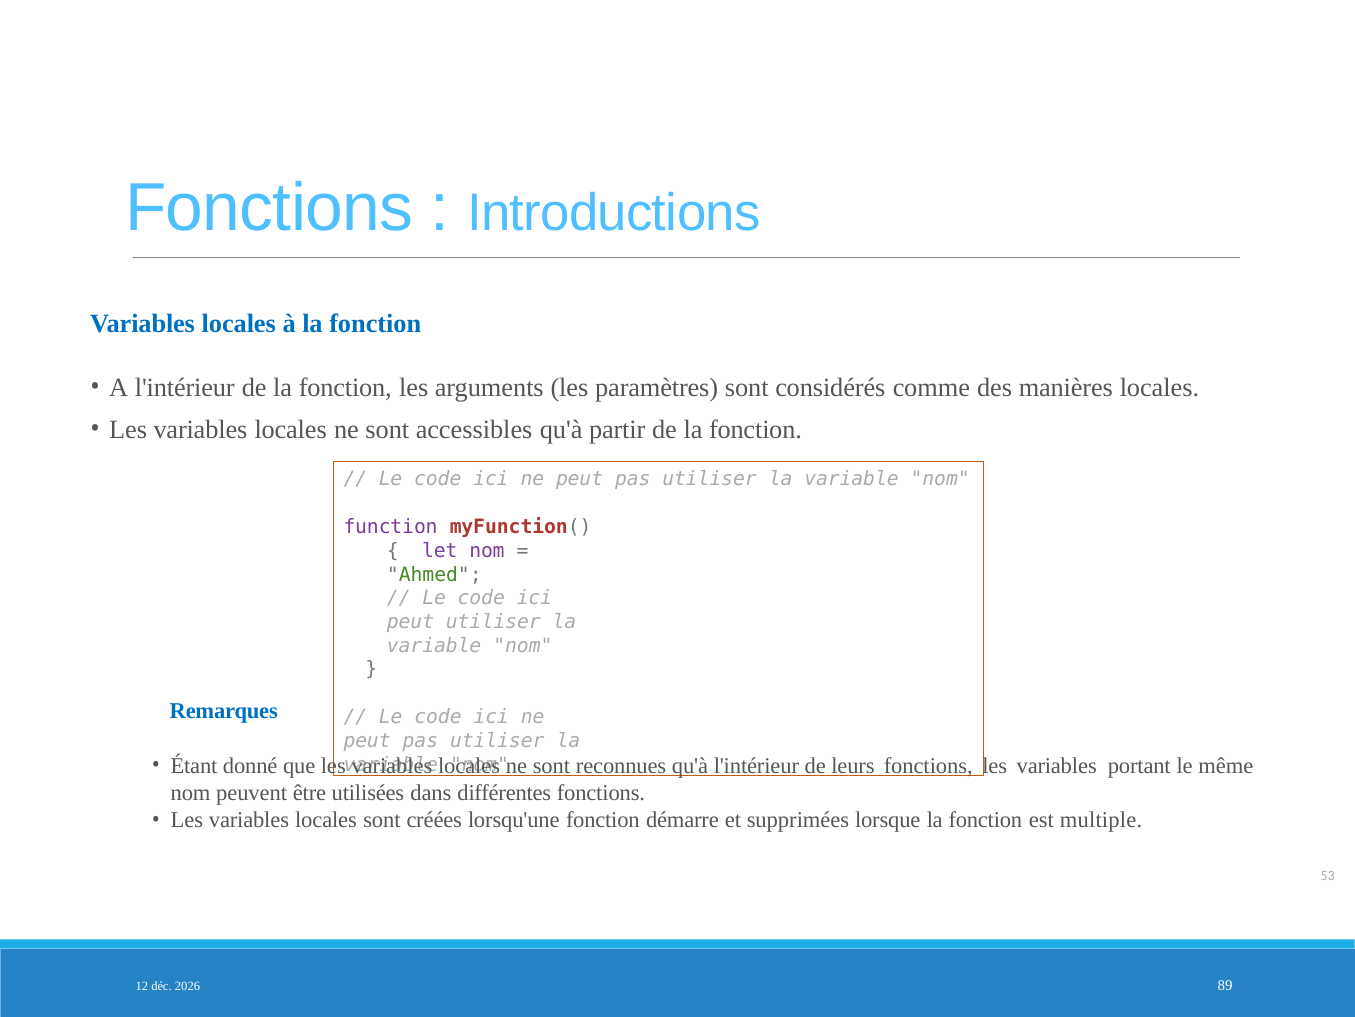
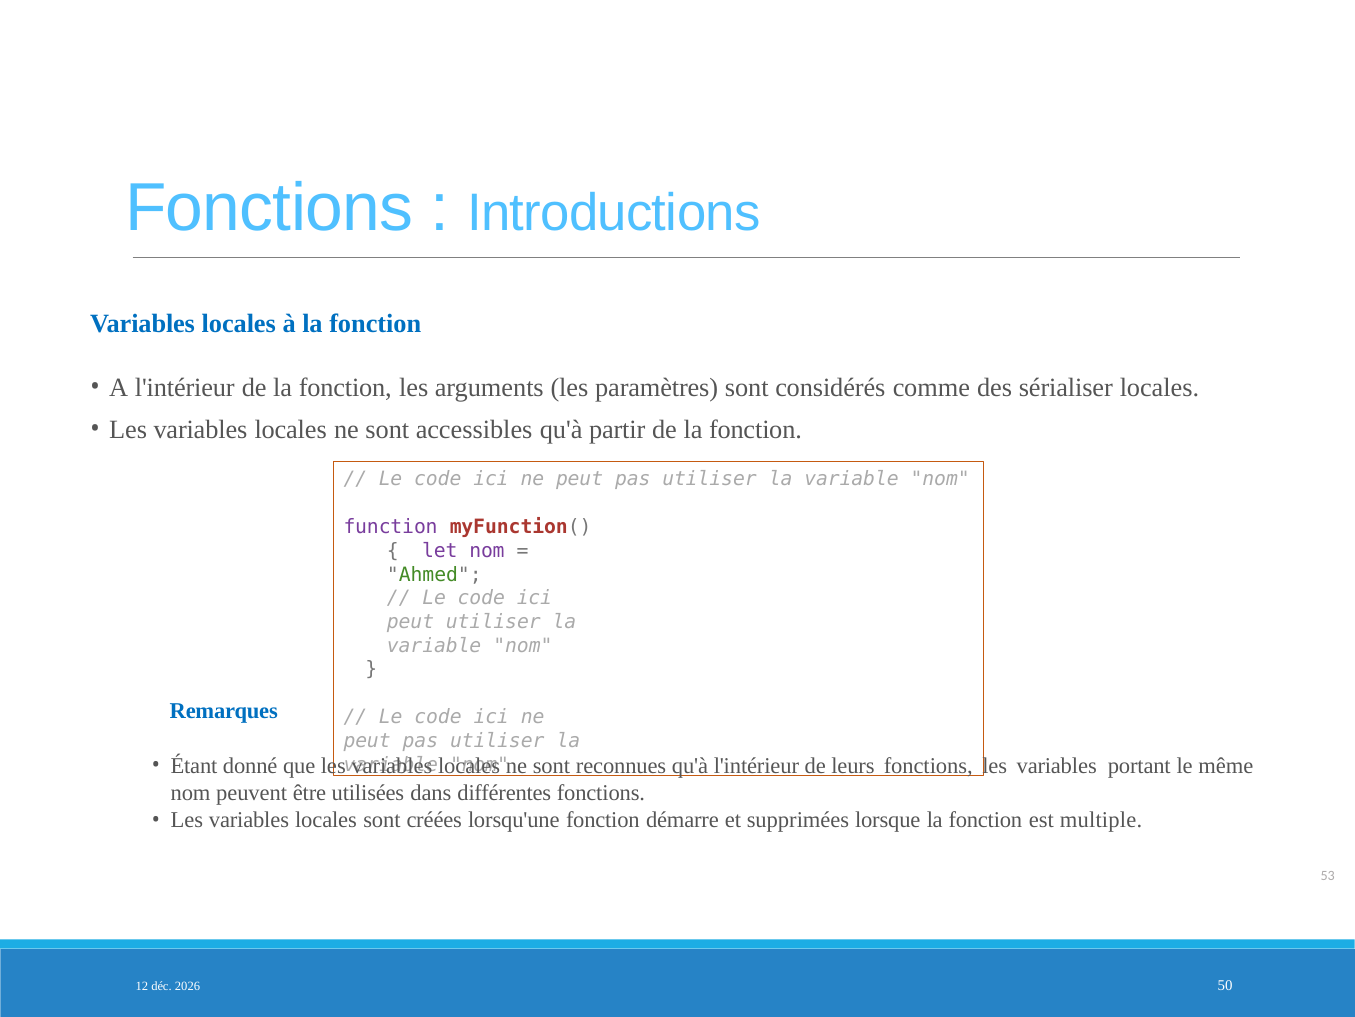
manières: manières -> sérialiser (1066, 387)
89: 89 -> 50 (1225, 985)
